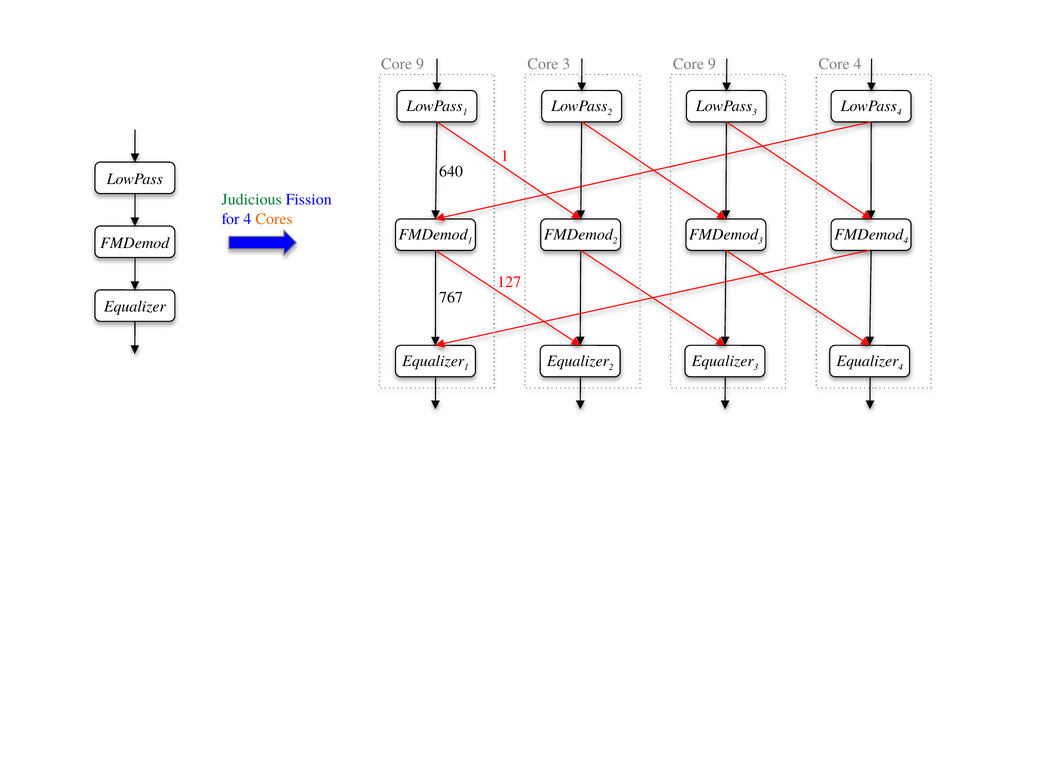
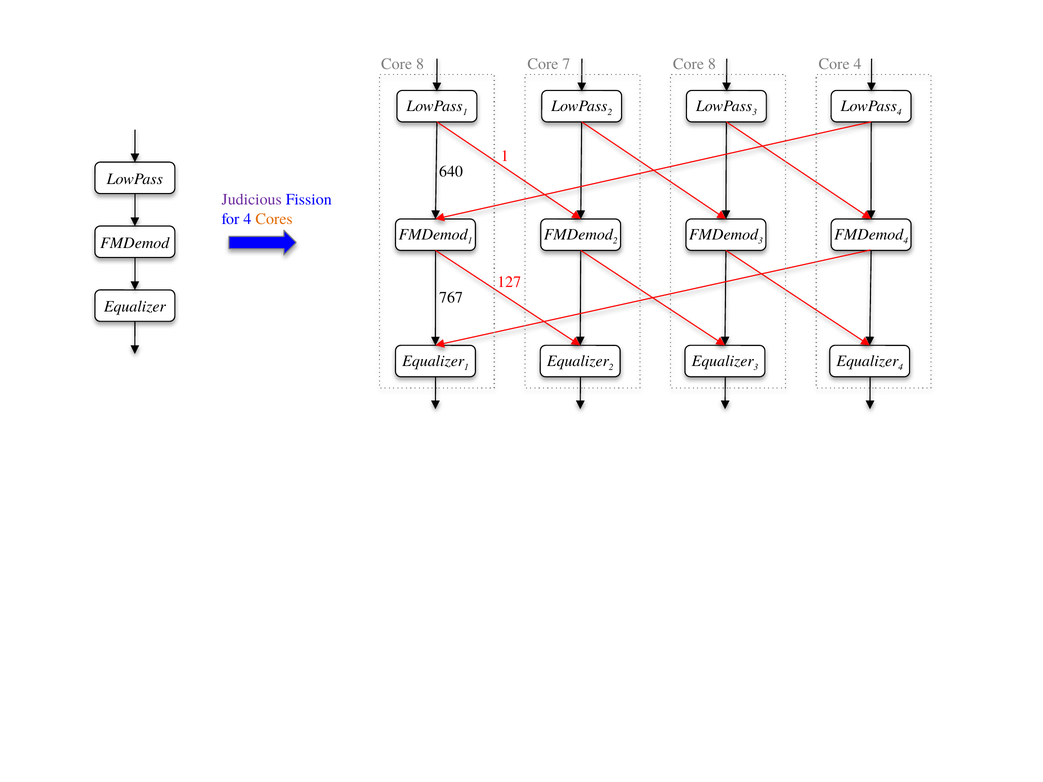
9: 9 -> 8 (420, 64)
Core 3: 3 -> 7 (566, 64)
9: 9 -> 8 (712, 64)
Judicious colour: green -> purple (252, 200)
